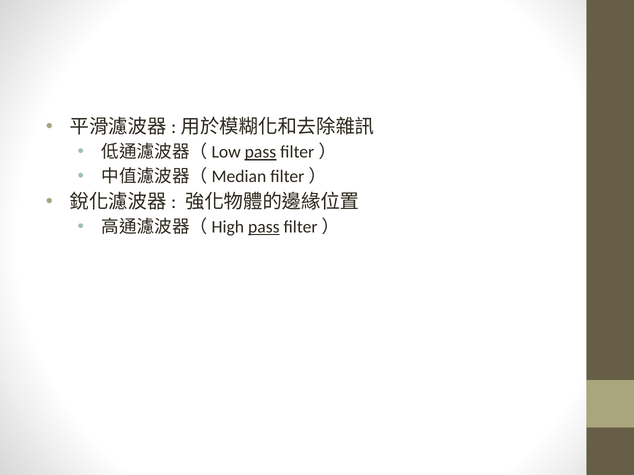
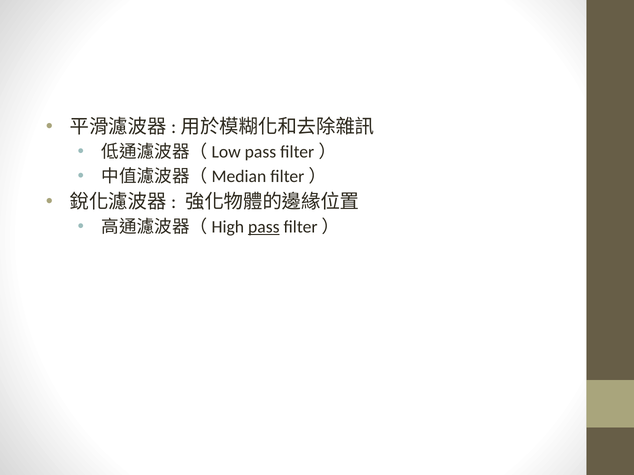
pass underline: present -> none (260, 152)
